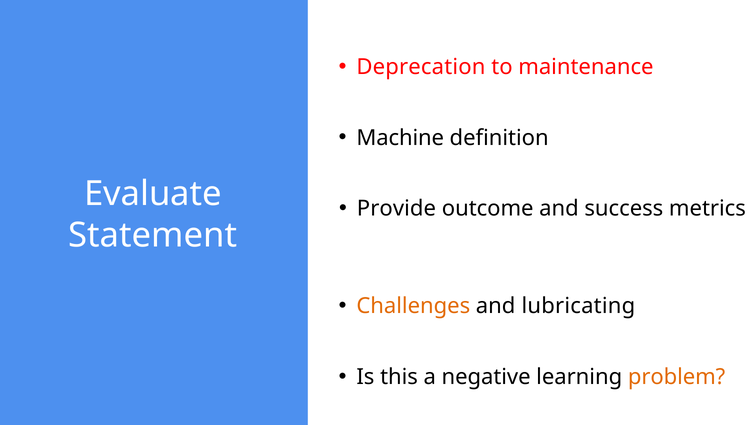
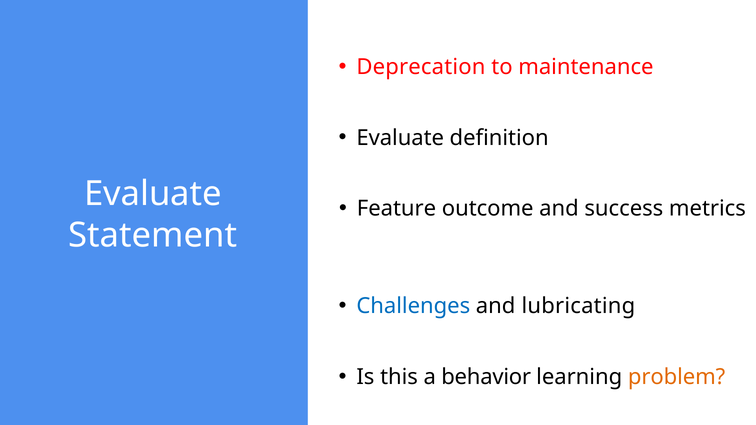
Machine: Machine -> Evaluate (400, 138)
Provide: Provide -> Feature (396, 209)
Challenges colour: orange -> blue (413, 306)
negative: negative -> behavior (486, 377)
